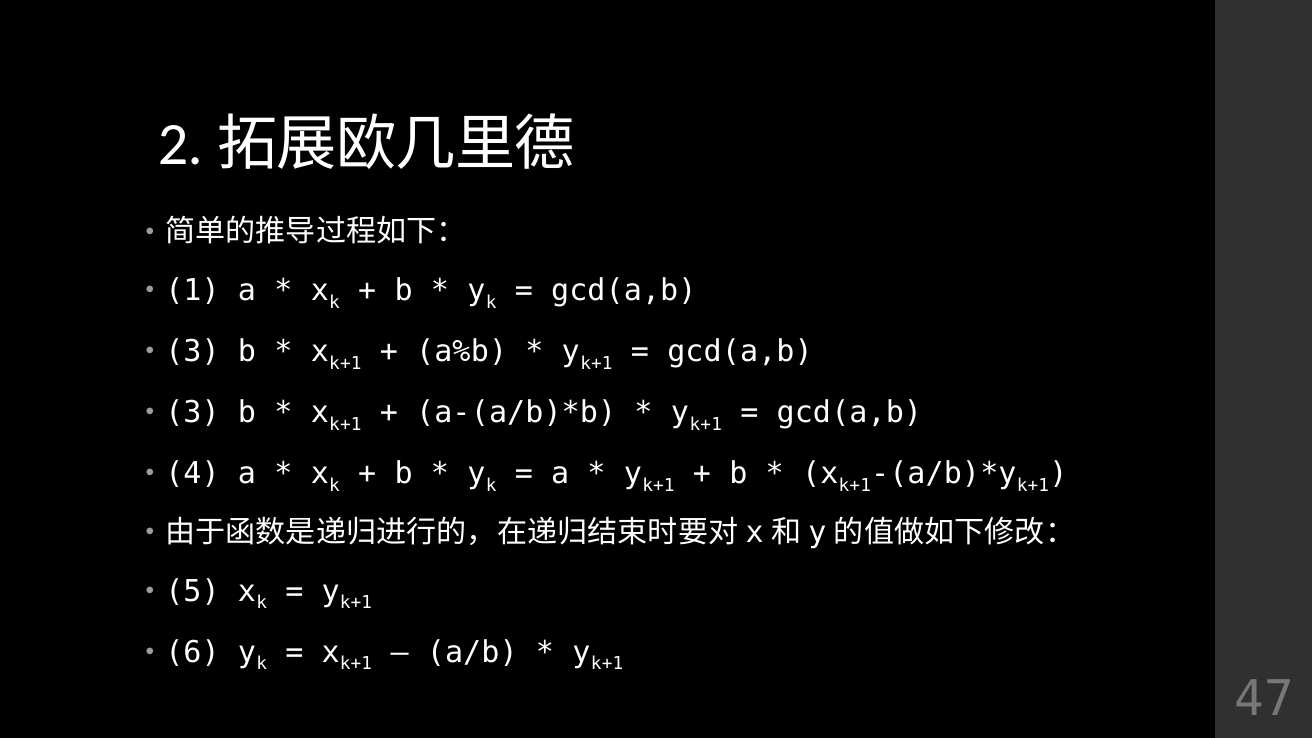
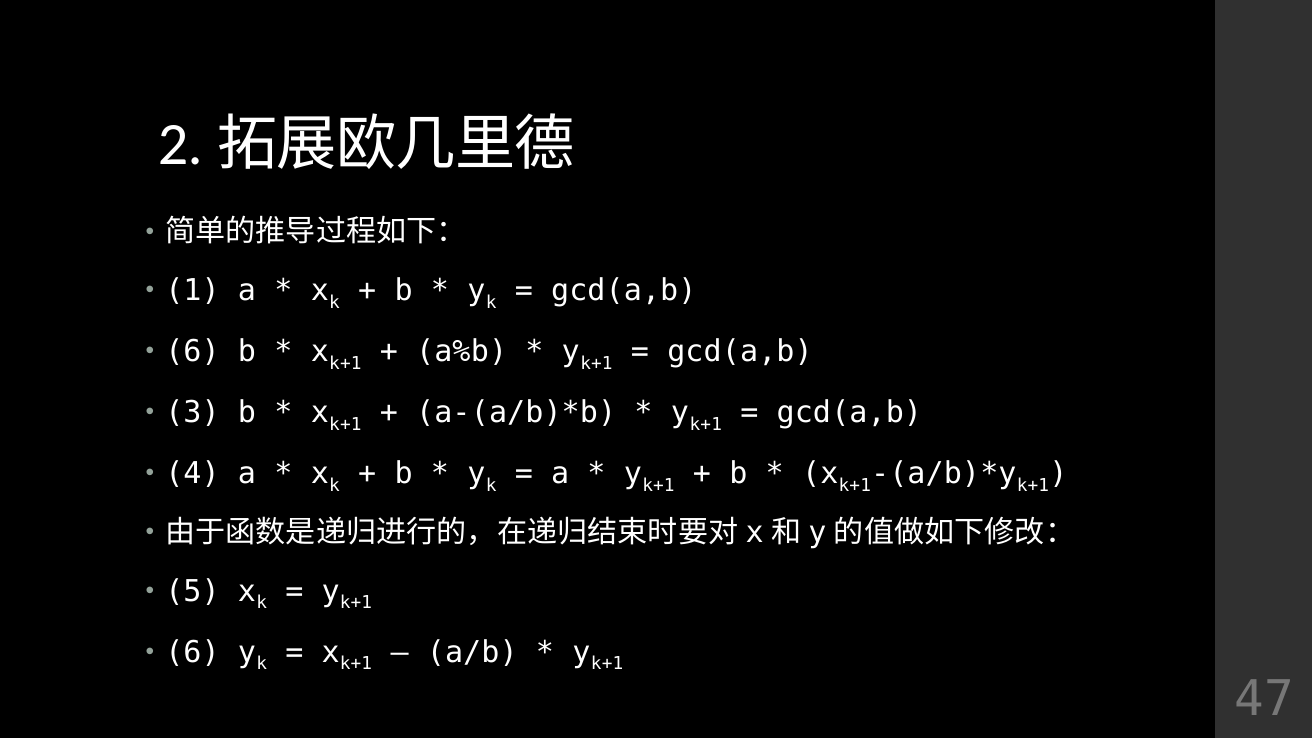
3: 3 -> 6 (192, 352)
